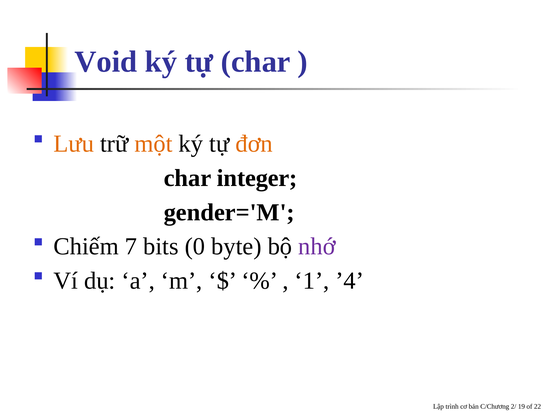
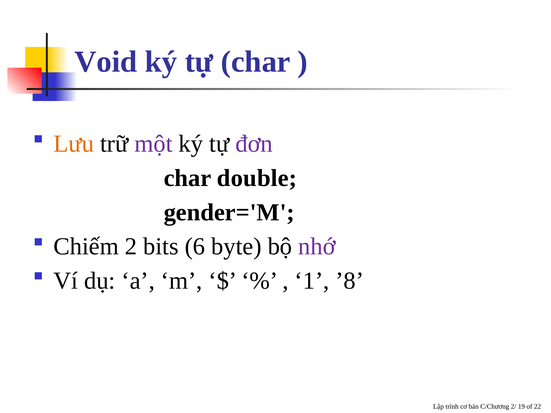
một colour: orange -> purple (153, 144)
đơn colour: orange -> purple (254, 144)
integer: integer -> double (257, 178)
7: 7 -> 2 (131, 247)
0: 0 -> 6 (195, 247)
’4: ’4 -> ’8 (350, 281)
